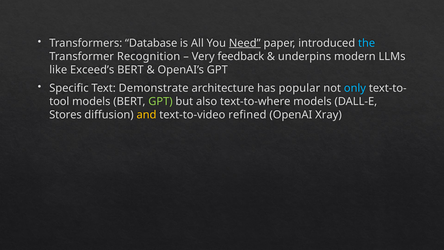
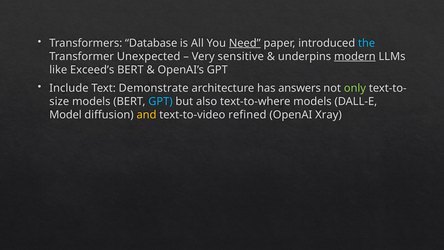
Recognition: Recognition -> Unexpected (149, 56)
feedback: feedback -> sensitive (241, 56)
modern underline: none -> present (355, 56)
Specific: Specific -> Include (69, 88)
popular: popular -> answers (300, 88)
only colour: light blue -> light green (355, 88)
tool: tool -> size (59, 101)
GPT colour: light green -> light blue (160, 101)
Stores: Stores -> Model (65, 115)
